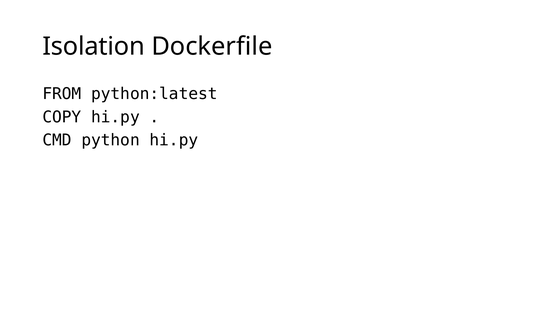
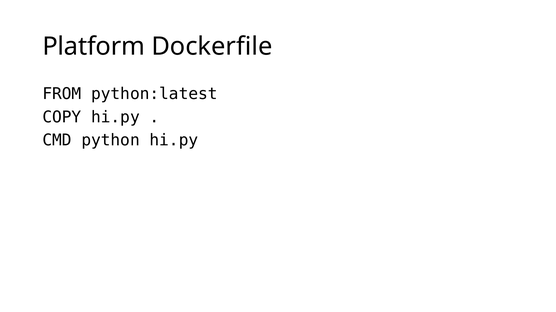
Isolation: Isolation -> Platform (94, 47)
